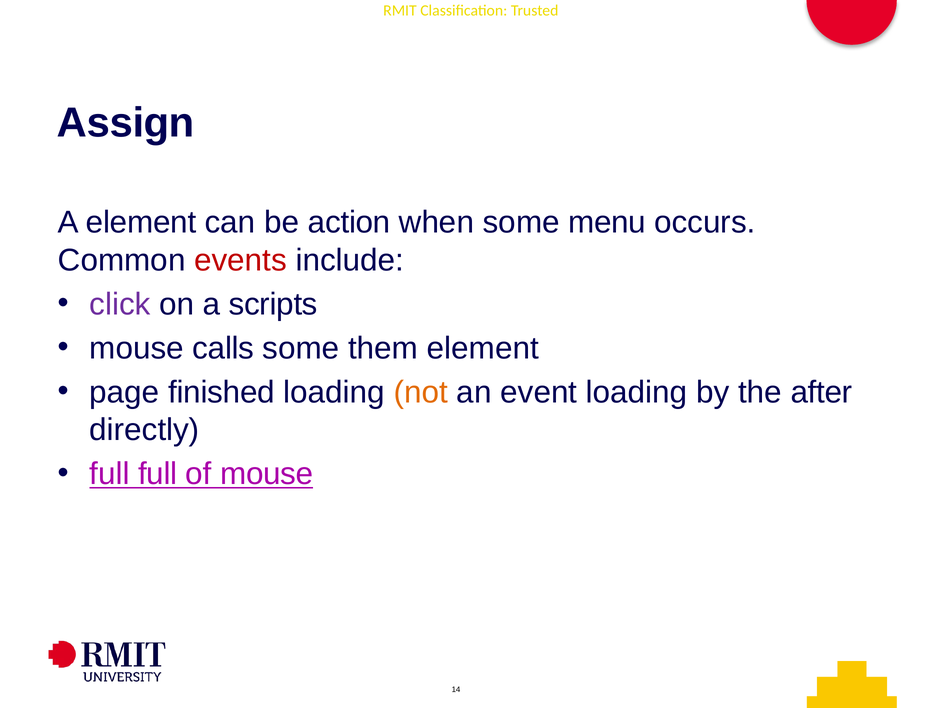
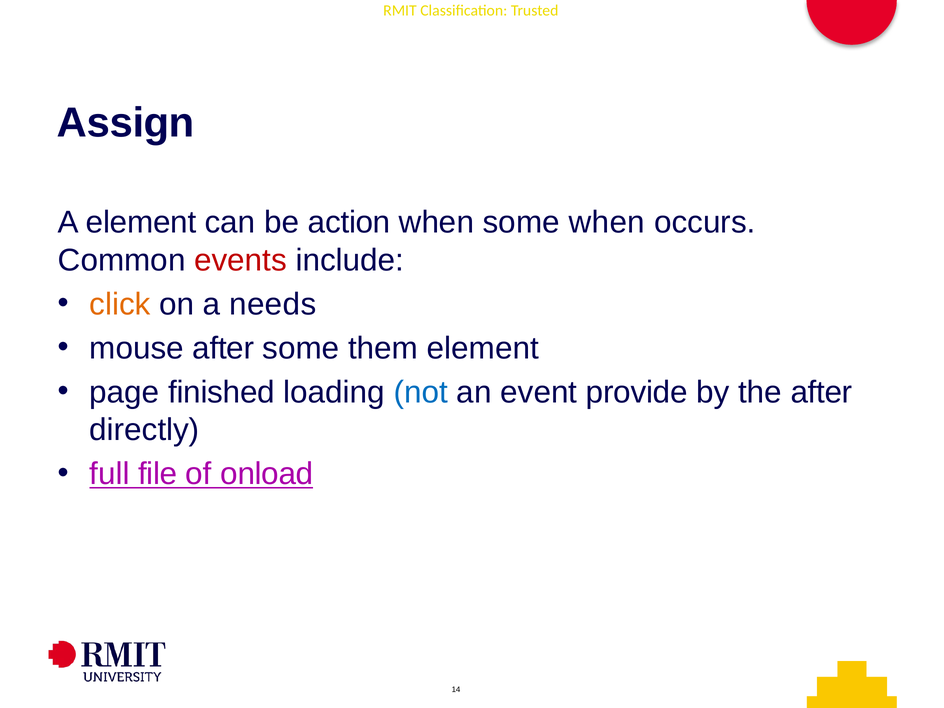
some menu: menu -> when (607, 222)
click colour: purple -> orange (120, 304)
scripts: scripts -> needs (273, 304)
mouse calls: calls -> after (223, 348)
not colour: orange -> blue (421, 392)
event loading: loading -> provide (637, 392)
full full: full -> file (158, 474)
of mouse: mouse -> onload (267, 474)
